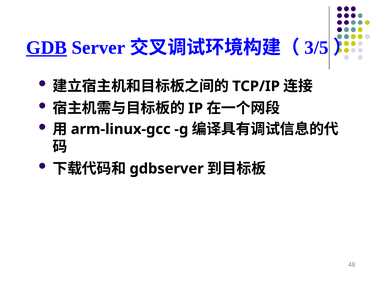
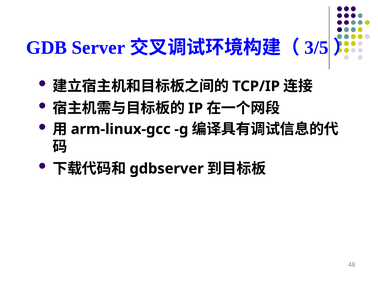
GDB underline: present -> none (47, 48)
